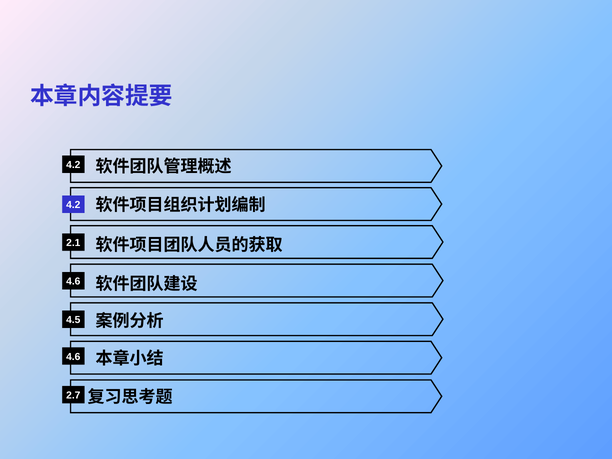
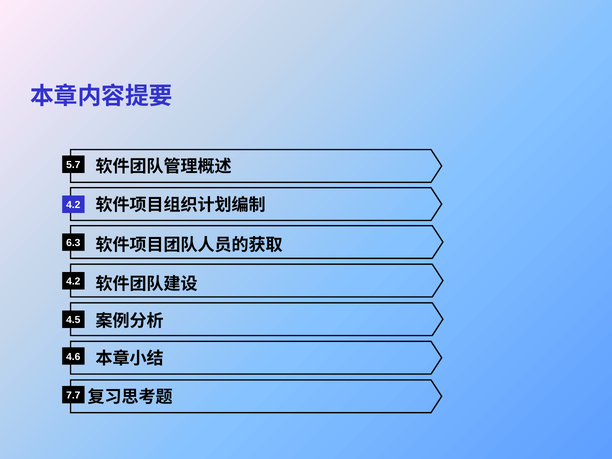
4.2: 4.2 -> 5.7 (73, 165)
2.1: 2.1 -> 6.3 (73, 243)
4.6: 4.6 -> 4.2 (73, 281)
2.7: 2.7 -> 7.7 (73, 395)
